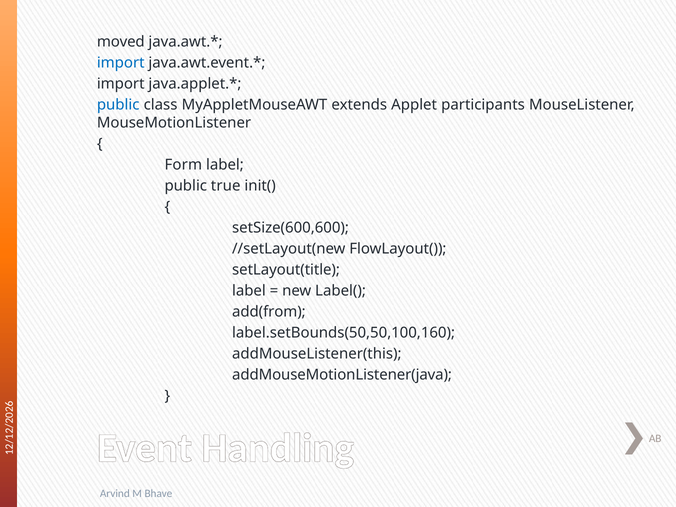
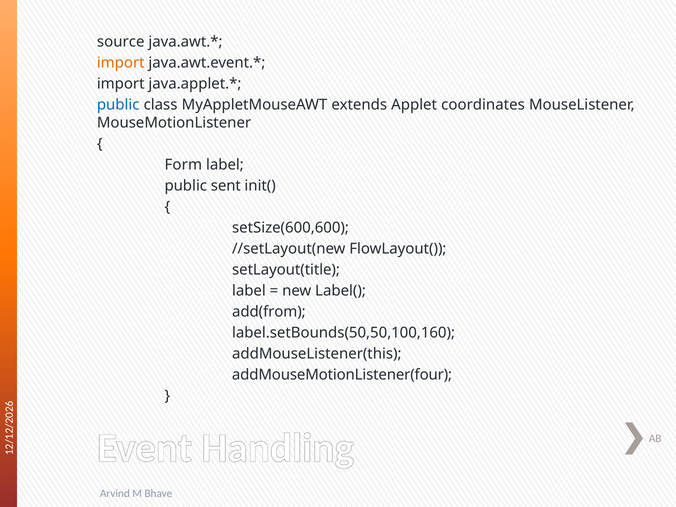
moved: moved -> source (121, 42)
import colour: blue -> orange (121, 63)
participants: participants -> coordinates (483, 105)
true: true -> sent (226, 186)
addMouseMotionListener(java: addMouseMotionListener(java -> addMouseMotionListener(four (342, 375)
